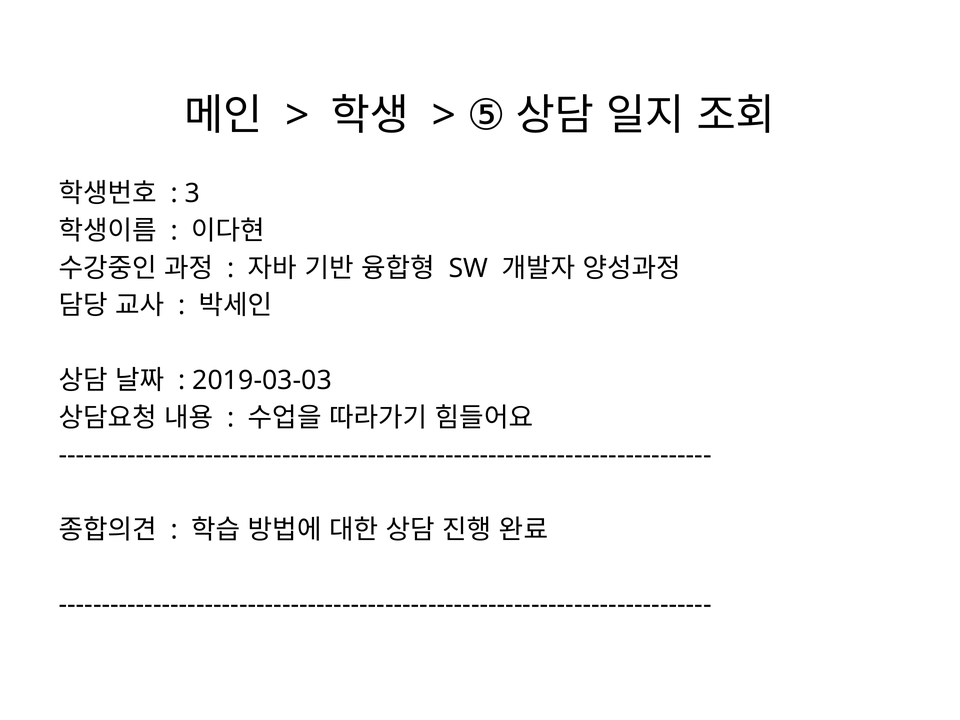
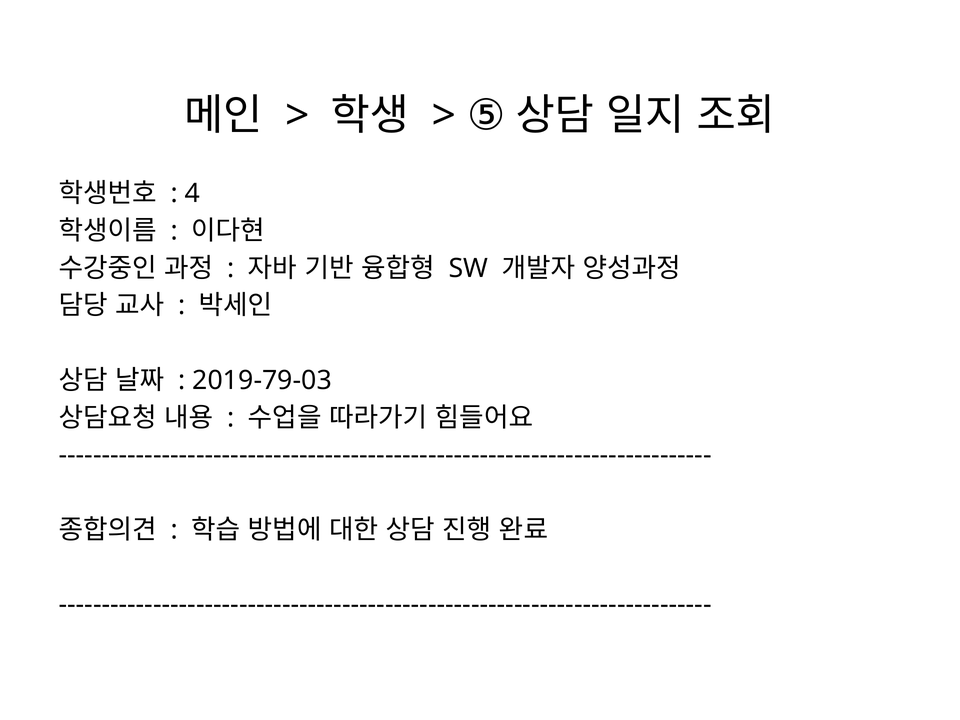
3: 3 -> 4 (193, 194)
2019-03-03: 2019-03-03 -> 2019-79-03 (262, 380)
